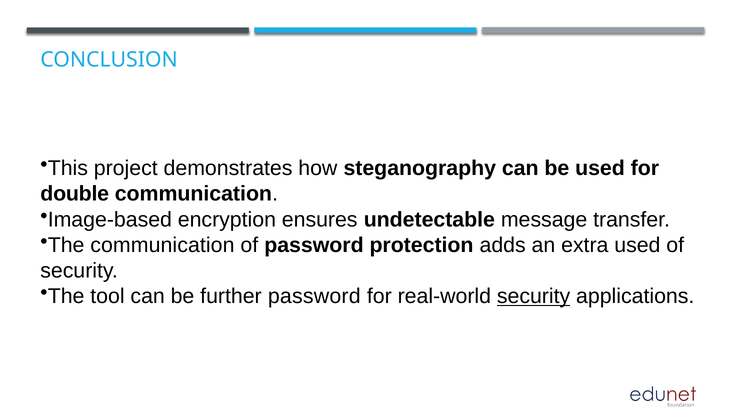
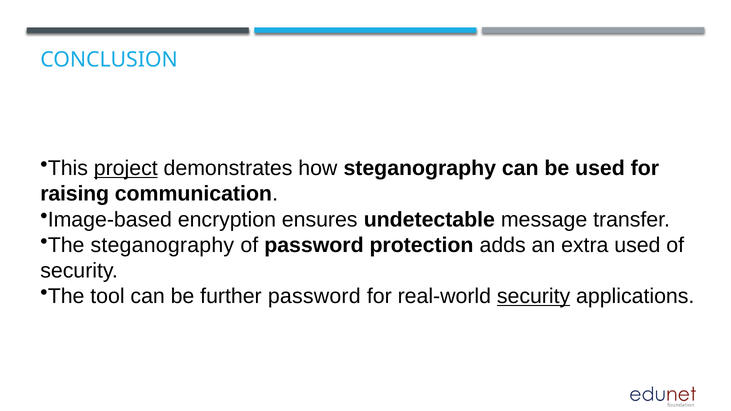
project underline: none -> present (126, 168)
double: double -> raising (75, 194)
The communication: communication -> steganography (162, 245)
